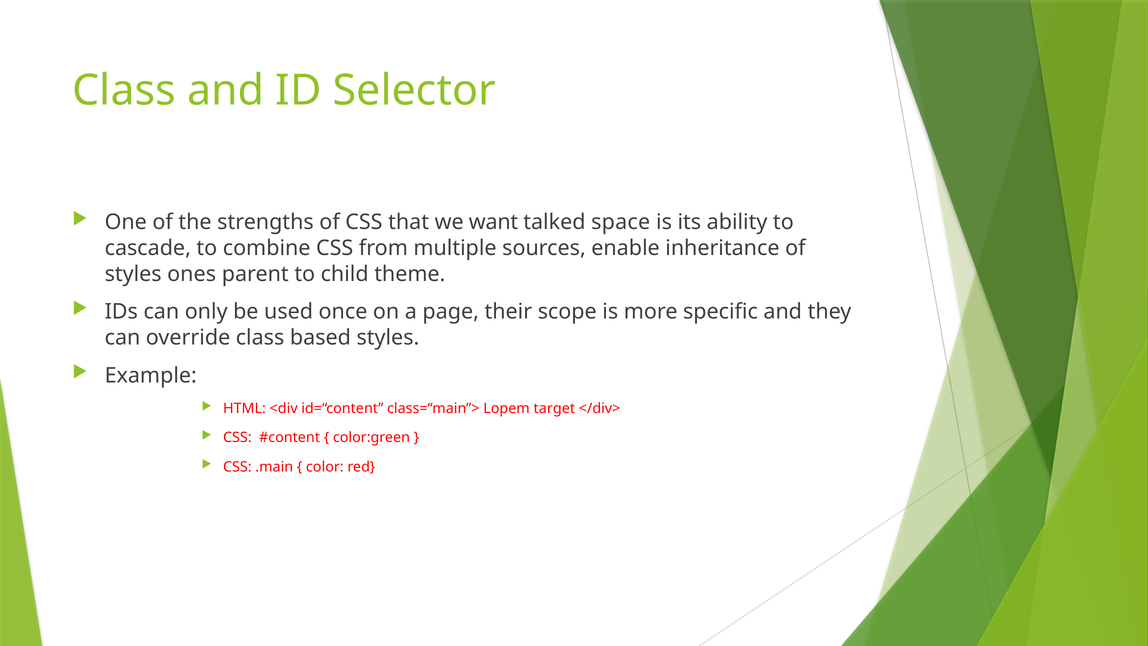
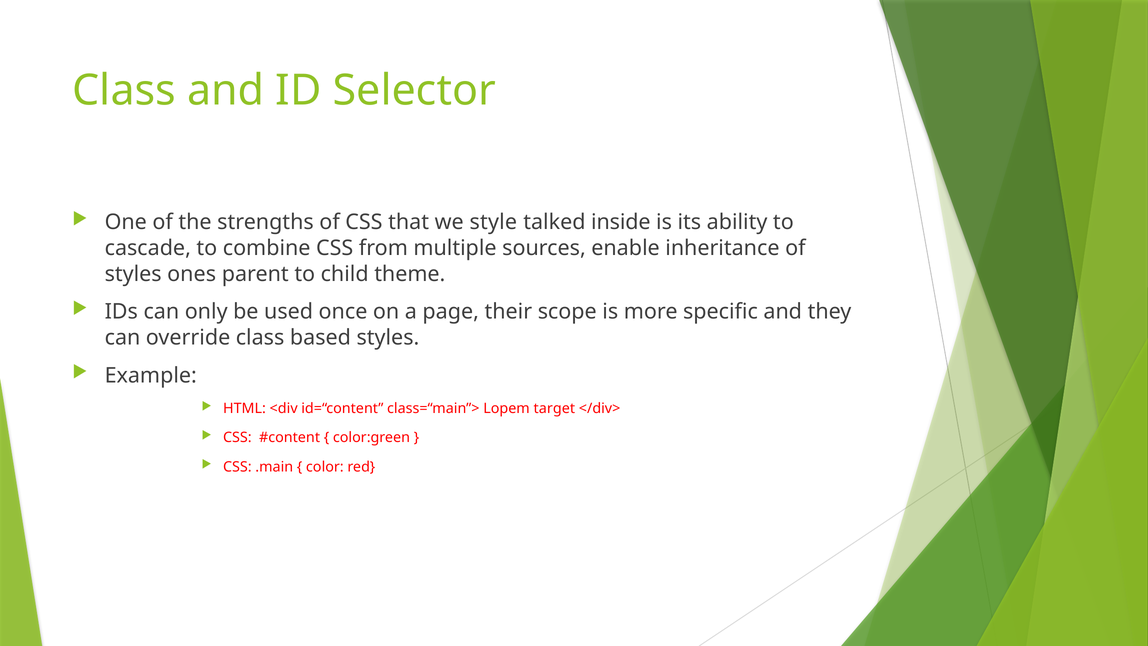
want: want -> style (493, 222)
space: space -> inside (621, 222)
